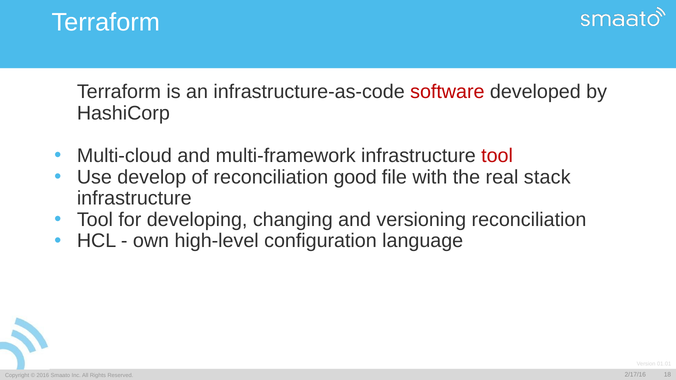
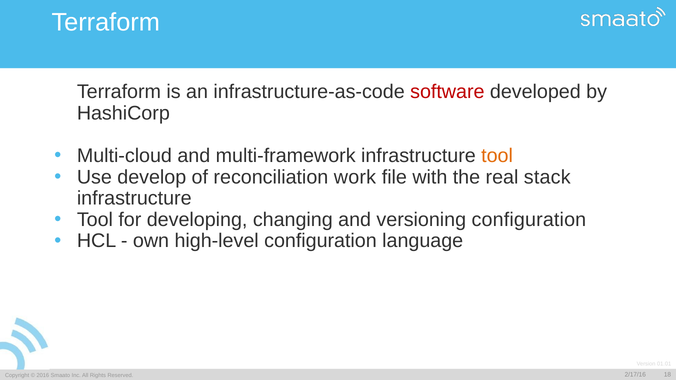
tool colour: red -> orange (497, 156)
good: good -> work (355, 177)
versioning reconciliation: reconciliation -> configuration (529, 220)
